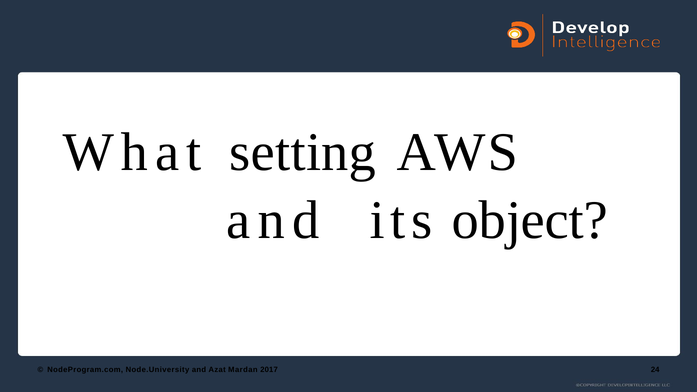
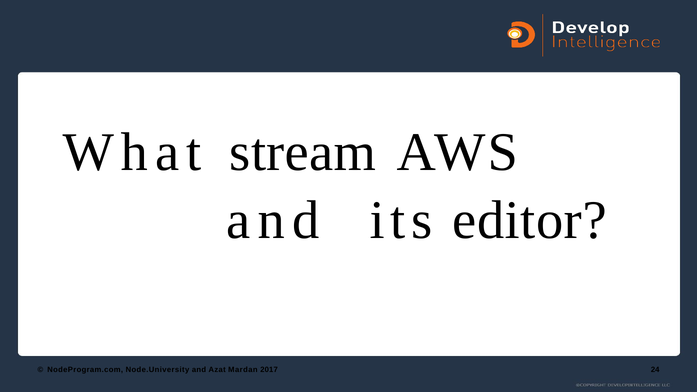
setting: setting -> stream (303, 152)
object: object -> editor (530, 221)
